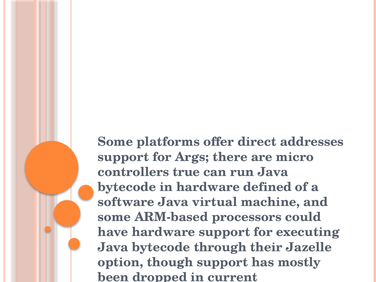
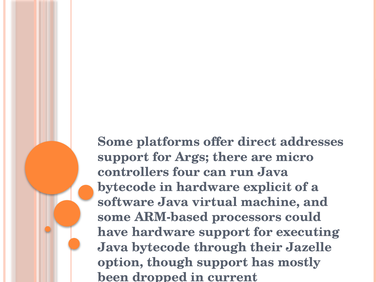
true: true -> four (186, 172)
defined: defined -> explicit (267, 187)
